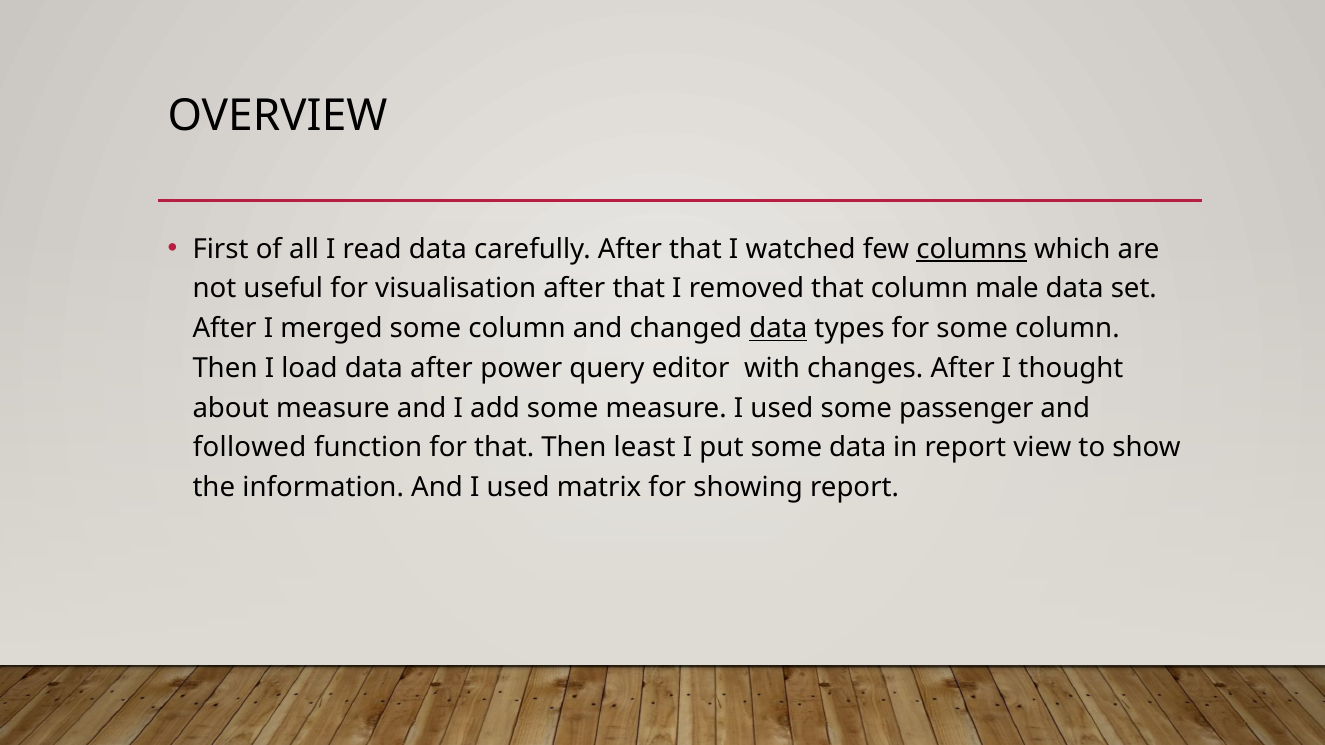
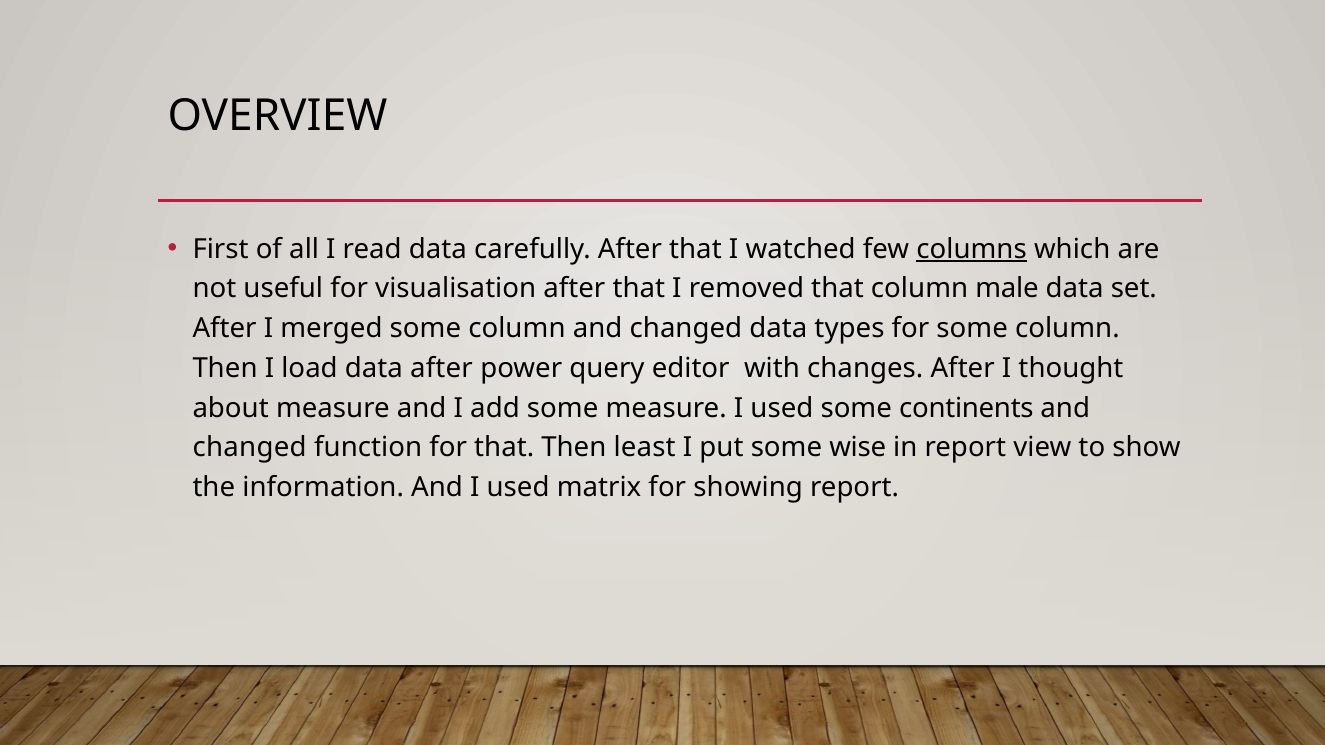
data underline: present -> none (778, 329)
passenger: passenger -> continents (966, 408)
followed: followed -> changed (250, 448)
some data: data -> wise (858, 448)
